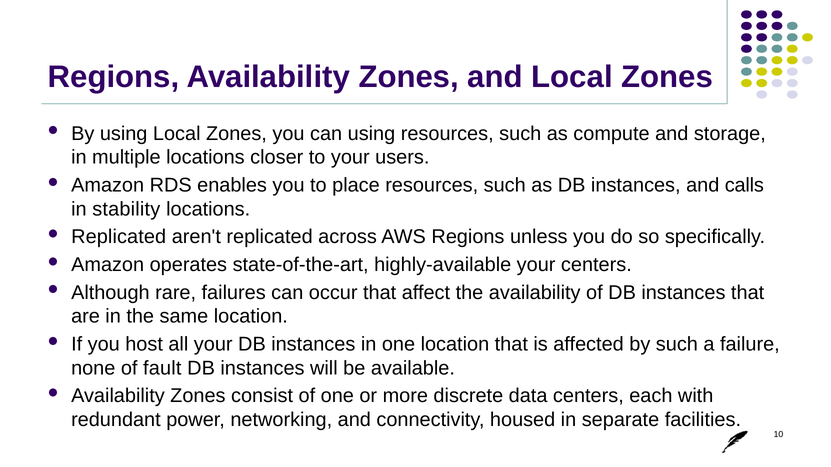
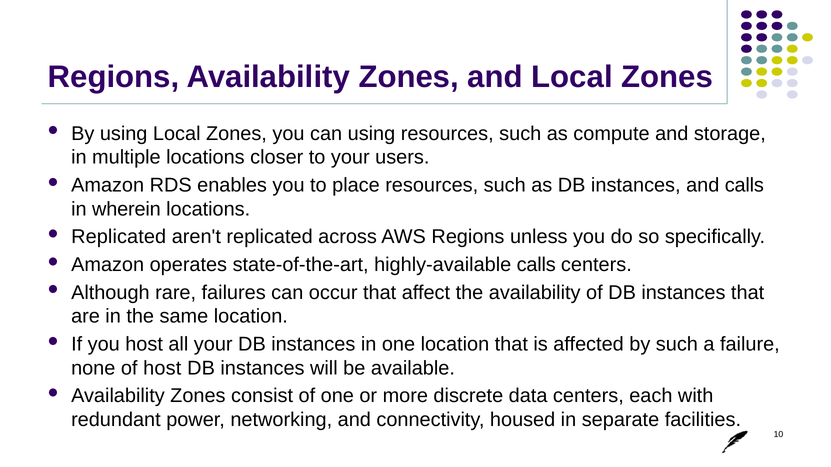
stability: stability -> wherein (126, 209)
highly-available your: your -> calls (536, 265)
of fault: fault -> host (162, 368)
